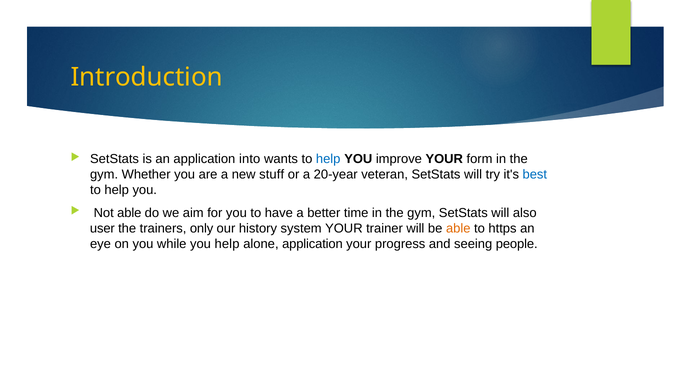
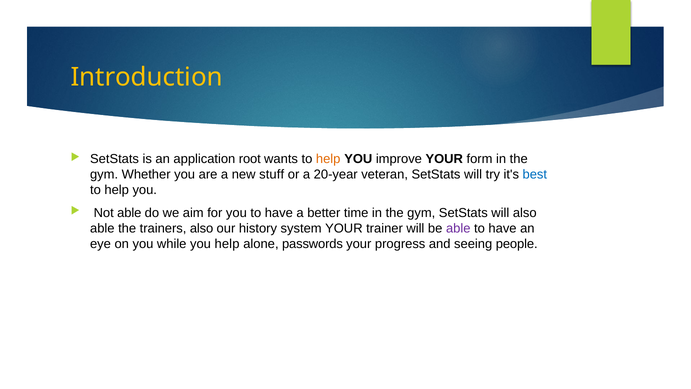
into: into -> root (250, 159)
help colour: blue -> orange (328, 159)
user: user -> able (102, 228)
trainers only: only -> also (202, 228)
able colour: orange -> purple (458, 228)
https: https -> have (503, 228)
alone application: application -> passwords (312, 244)
